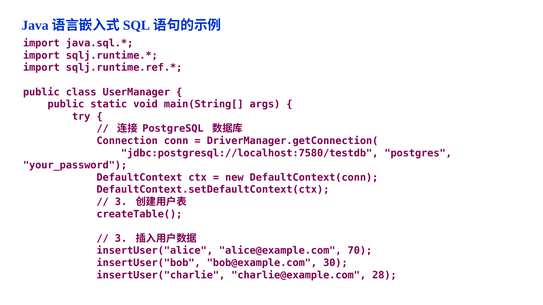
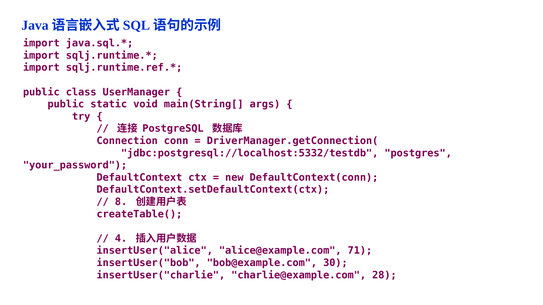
jdbc:postgresql://localhost:7580/testdb: jdbc:postgresql://localhost:7580/testdb -> jdbc:postgresql://localhost:5332/testdb (250, 153)
3: 3 -> 8 (121, 202)
3: 3 -> 4 (121, 239)
70: 70 -> 71 (360, 251)
